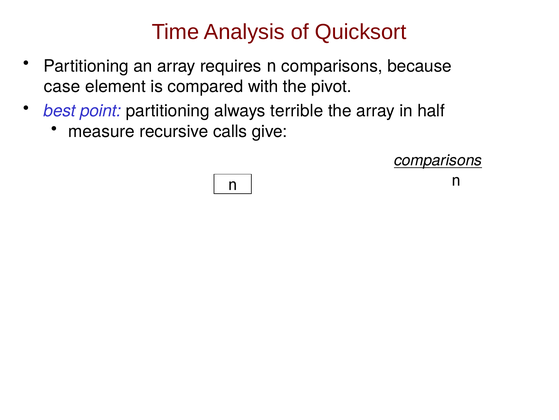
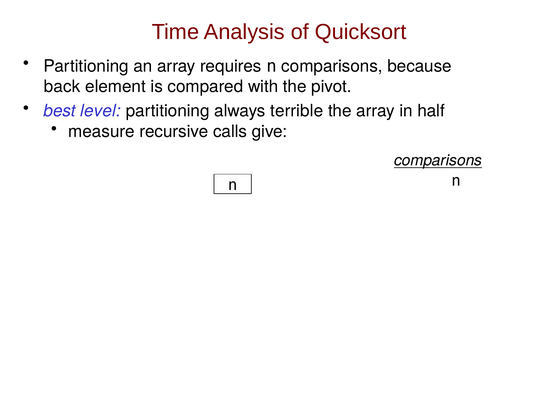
case: case -> back (62, 86)
point: point -> level (101, 111)
